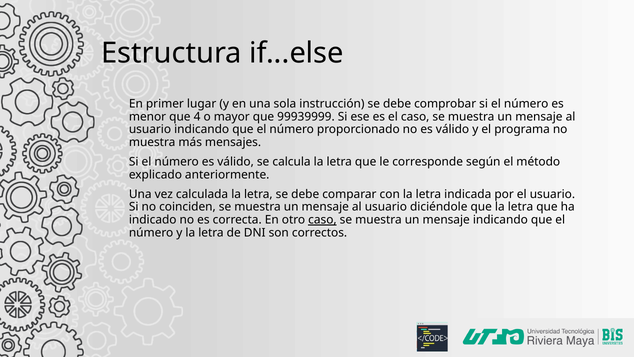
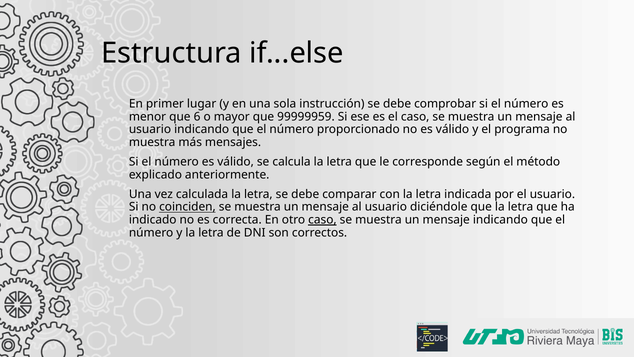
4: 4 -> 6 (197, 117)
99939999: 99939999 -> 99999959 (306, 117)
coinciden underline: none -> present (187, 207)
